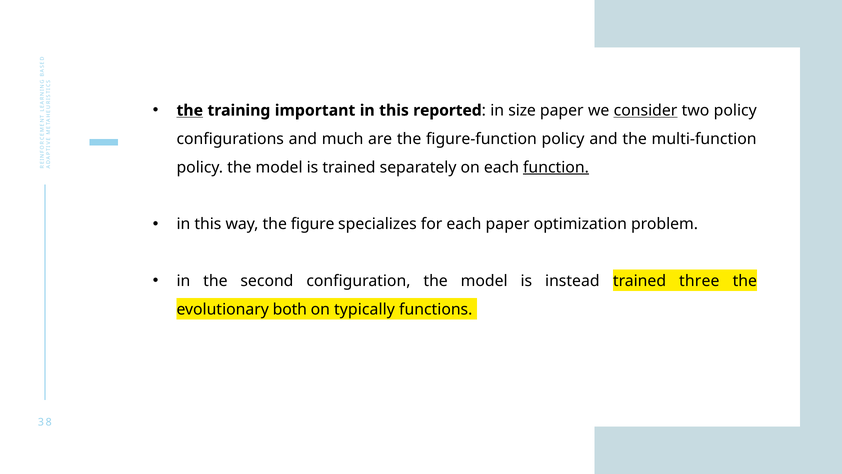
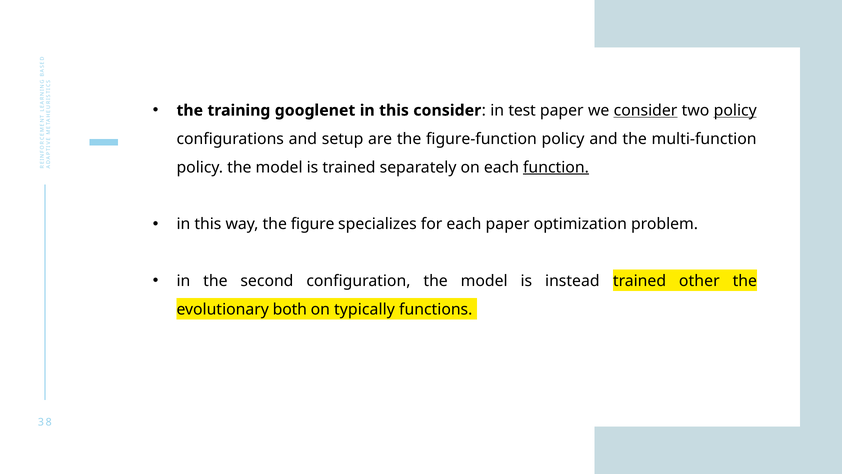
the underline: present -> none (190, 110)
important: important -> googlenet (315, 110)
this reported: reported -> consider (447, 110)
size: size -> test (522, 110)
policy underline: none -> present (735, 110)
much: much -> setup (343, 139)
three: three -> other (699, 281)
